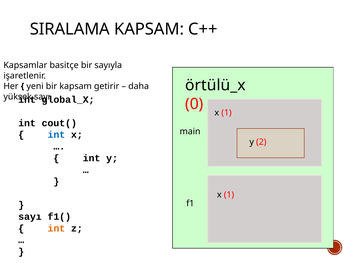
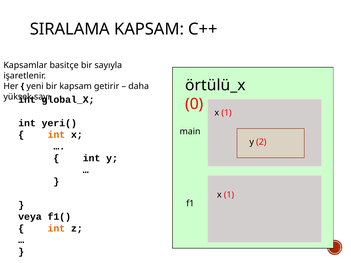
cout(: cout( -> yeri( (59, 123)
int colour: blue -> orange (56, 135)
sayı: sayı -> veya (30, 217)
